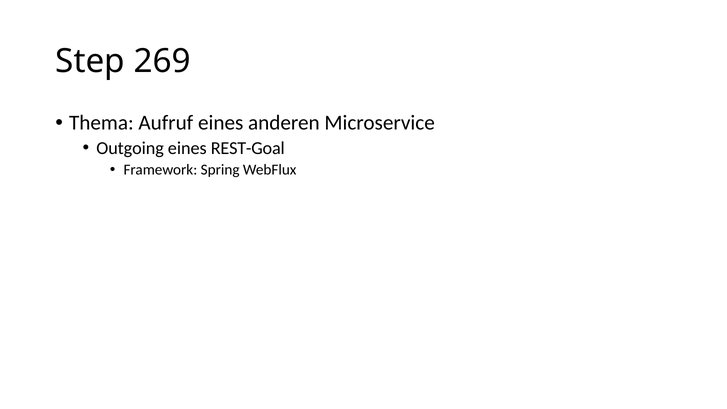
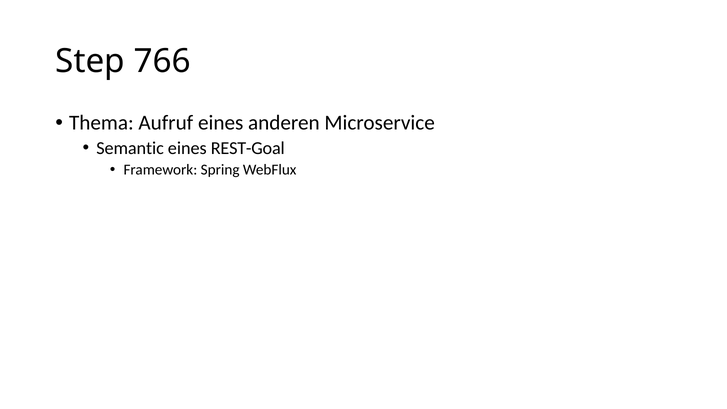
269: 269 -> 766 (162, 61)
Outgoing: Outgoing -> Semantic (130, 148)
